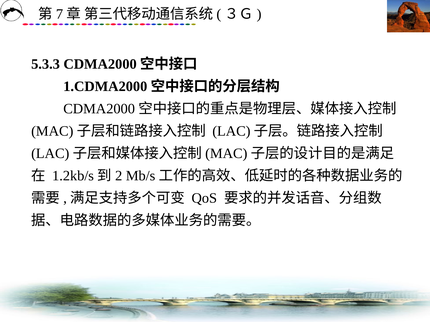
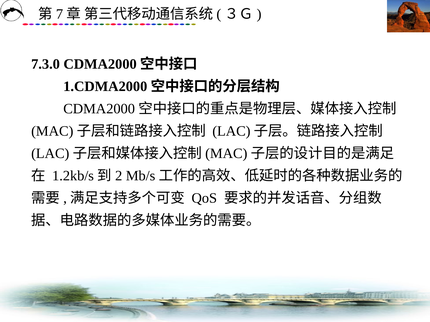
5.3.3: 5.3.3 -> 7.3.0 (46, 64)
